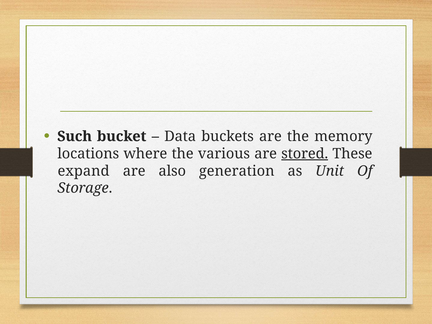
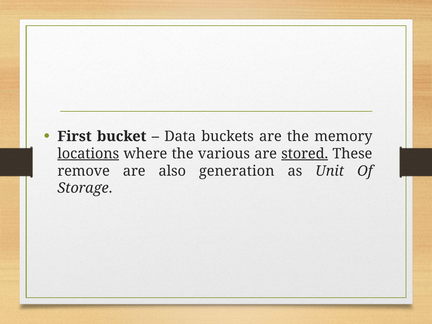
Such: Such -> First (75, 136)
locations underline: none -> present (88, 154)
expand: expand -> remove (84, 171)
